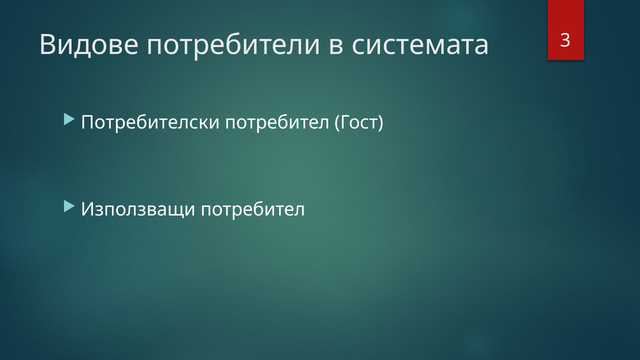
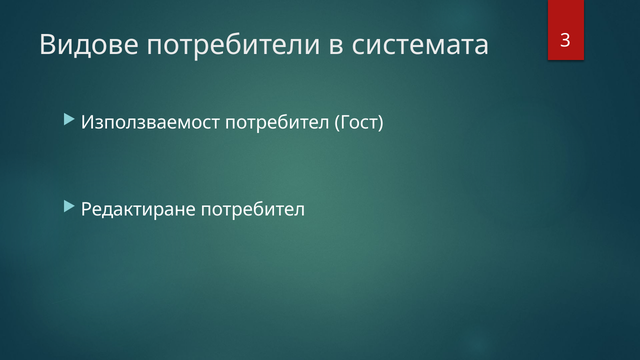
Потребителски: Потребителски -> Използваемост (150, 123)
Използващи: Използващи -> Редактиране (138, 210)
